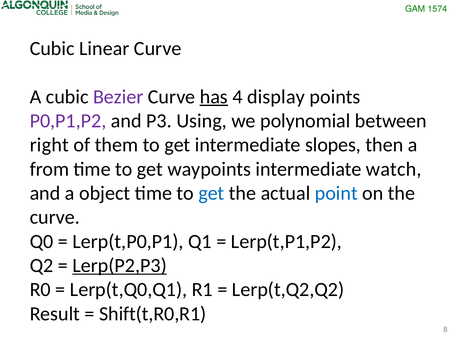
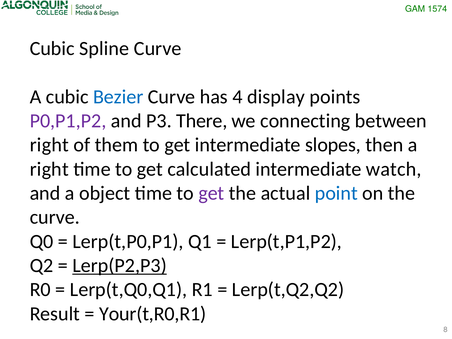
Linear: Linear -> Spline (104, 49)
Bezier colour: purple -> blue (118, 97)
has underline: present -> none (214, 97)
Using: Using -> There (202, 121)
polynomial: polynomial -> connecting (305, 121)
from: from -> right (49, 169)
waypoints: waypoints -> calculated (209, 169)
get colour: blue -> purple (211, 193)
Shift(t,R0,R1: Shift(t,R0,R1 -> Your(t,R0,R1 (153, 314)
